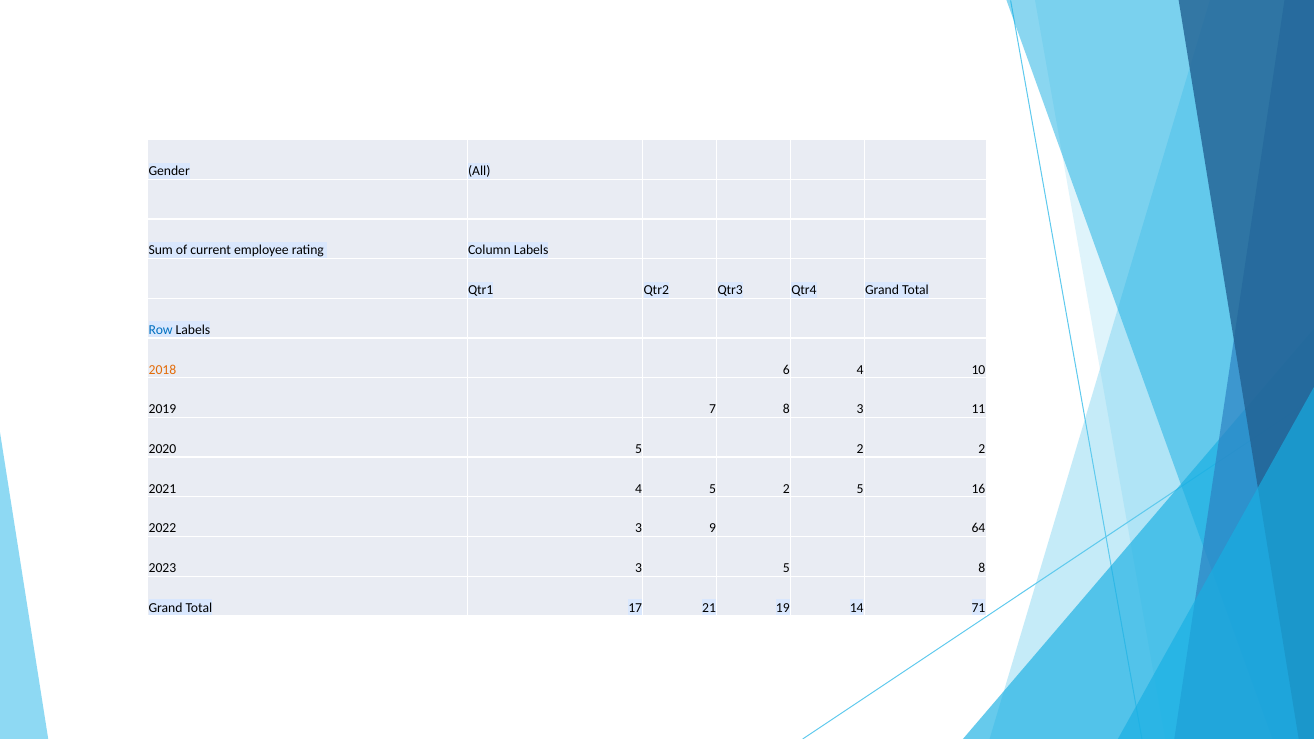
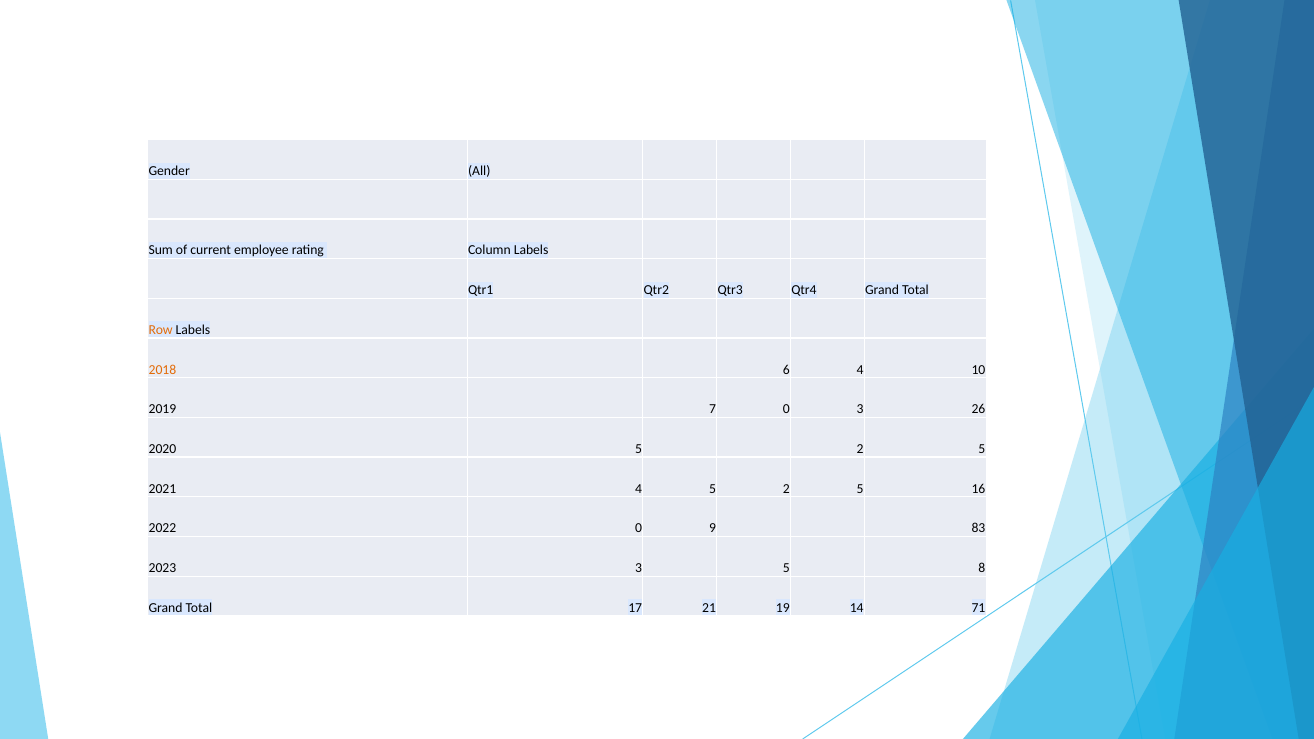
Row colour: blue -> orange (161, 330)
7 8: 8 -> 0 (786, 409)
11: 11 -> 26 (978, 409)
2020 5 2 2: 2 -> 5 (982, 449)
2022 3: 3 -> 0 (639, 528)
64: 64 -> 83 (978, 528)
